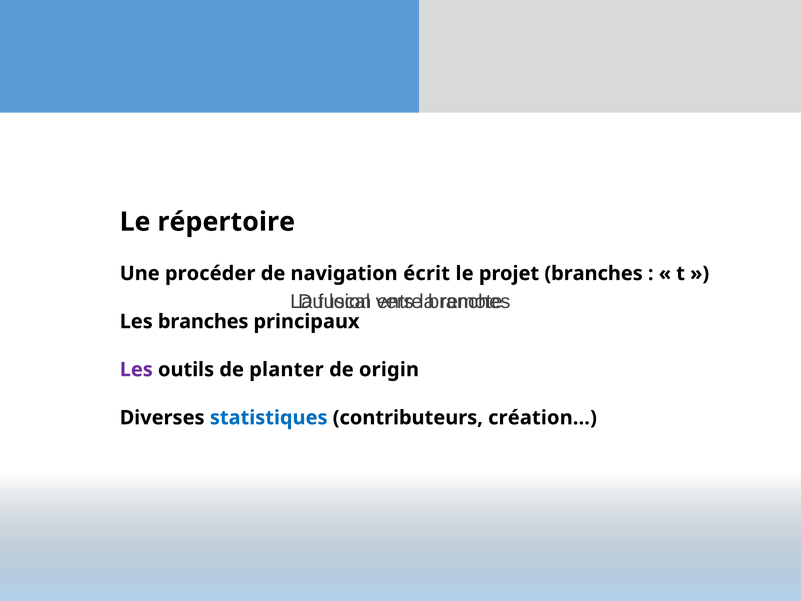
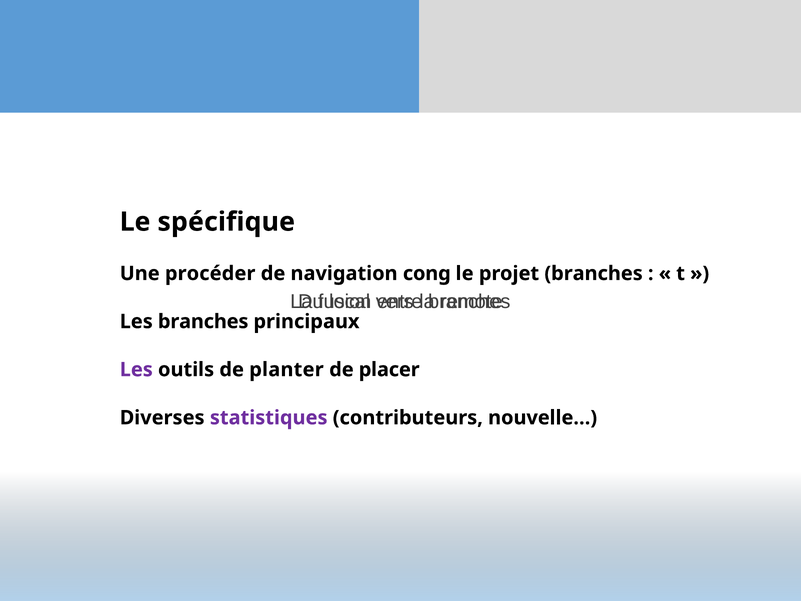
répertoire: répertoire -> spécifique (226, 222)
écrit: écrit -> cong (427, 273)
origin: origin -> placer (389, 369)
statistiques colour: blue -> purple (269, 418)
création…: création… -> nouvelle… (543, 418)
